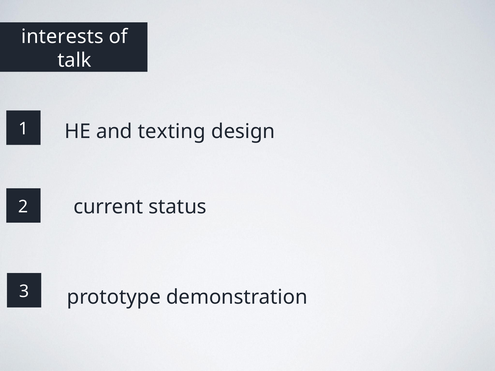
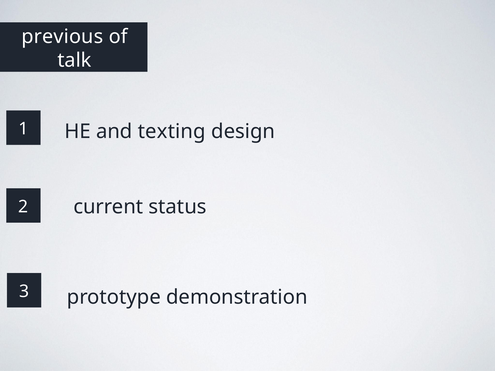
interests: interests -> previous (62, 37)
